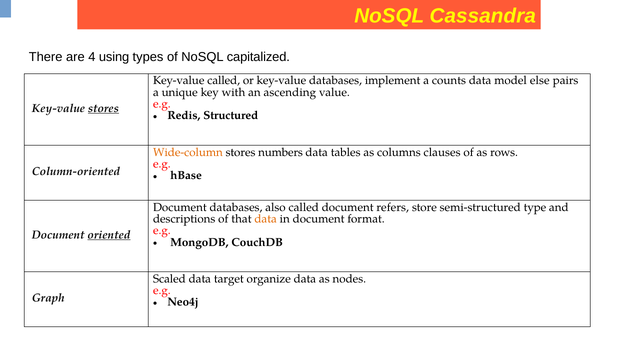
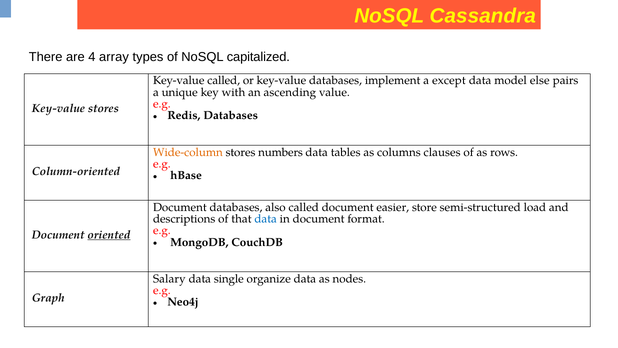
using: using -> array (114, 57)
counts: counts -> except (449, 81)
stores underline: present -> none (103, 108)
Redis Structured: Structured -> Databases (231, 115)
refers: refers -> easier (393, 207)
type: type -> load (535, 207)
data colour: orange -> blue (266, 219)
Scaled: Scaled -> Salary (169, 278)
target: target -> single (229, 278)
